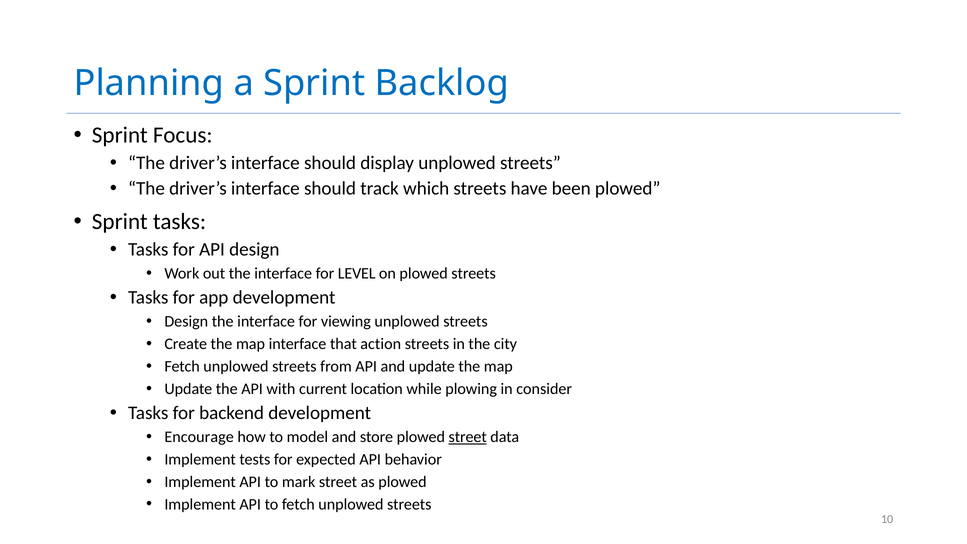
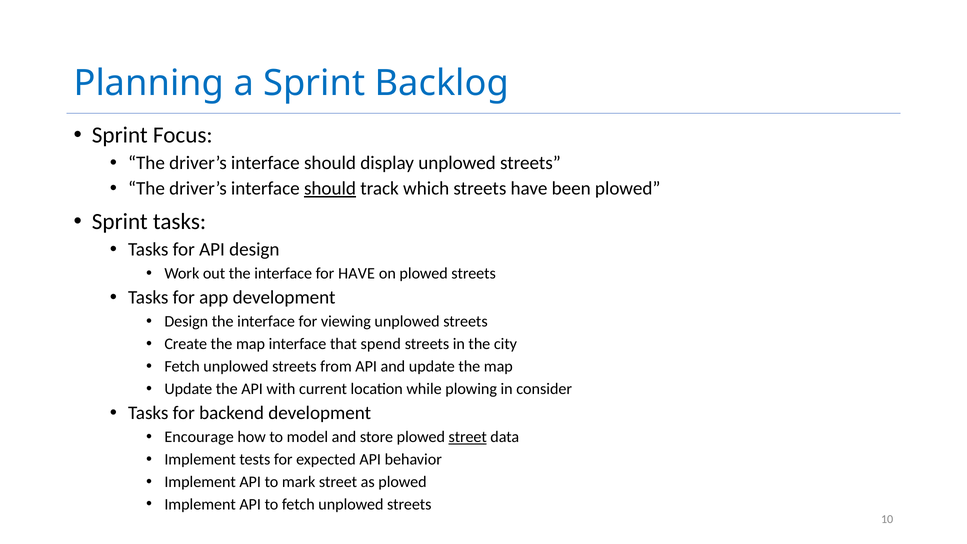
should underline: none -> present (330, 189)
for LEVEL: LEVEL -> HAVE (357, 273)
action: action -> spend (381, 344)
